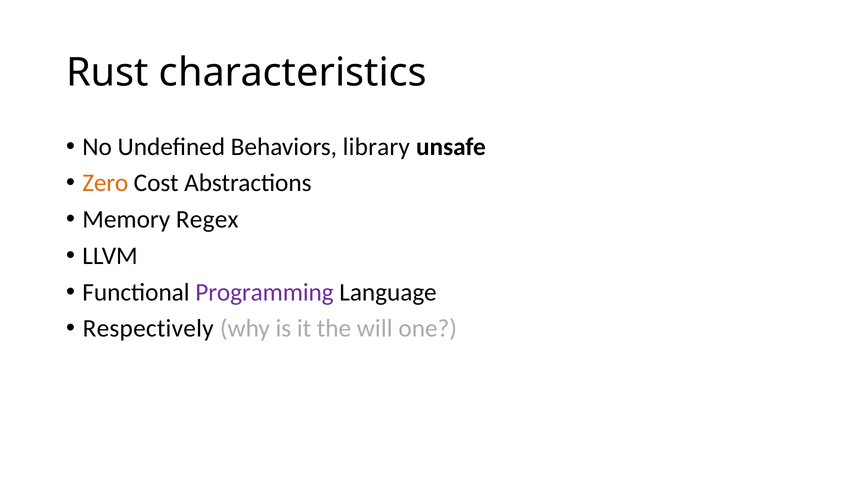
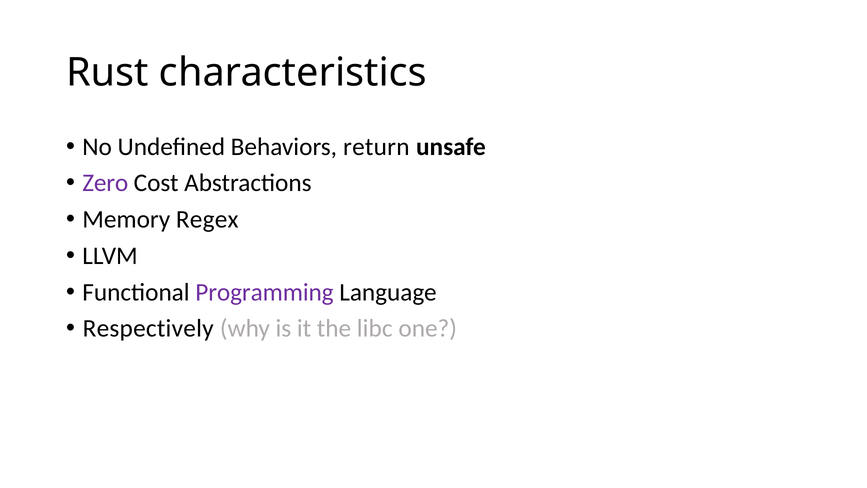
library: library -> return (376, 147)
Zero colour: orange -> purple (105, 183)
will: will -> libc (375, 328)
